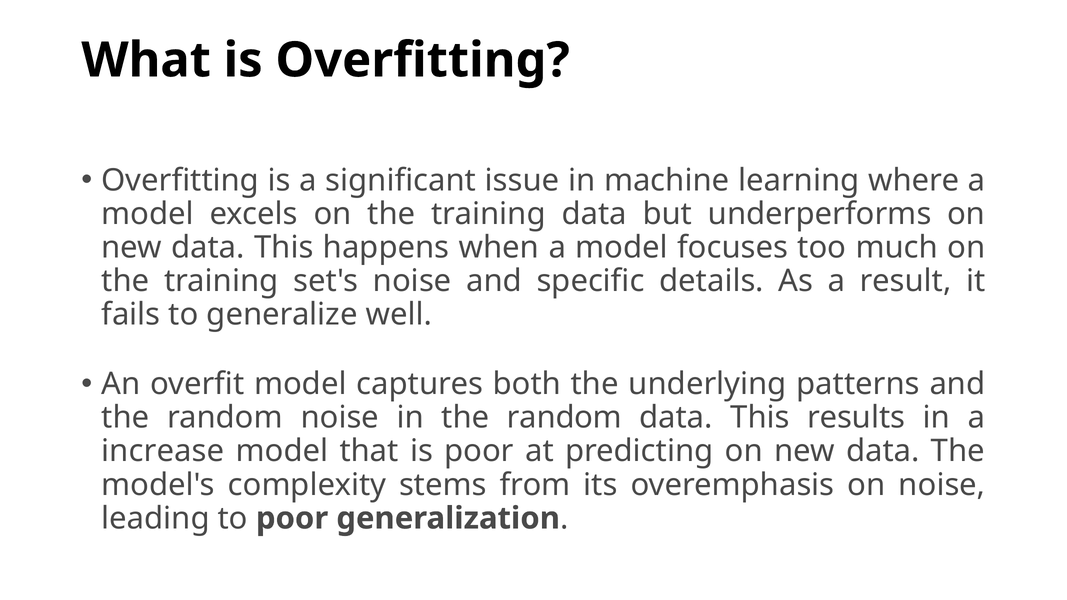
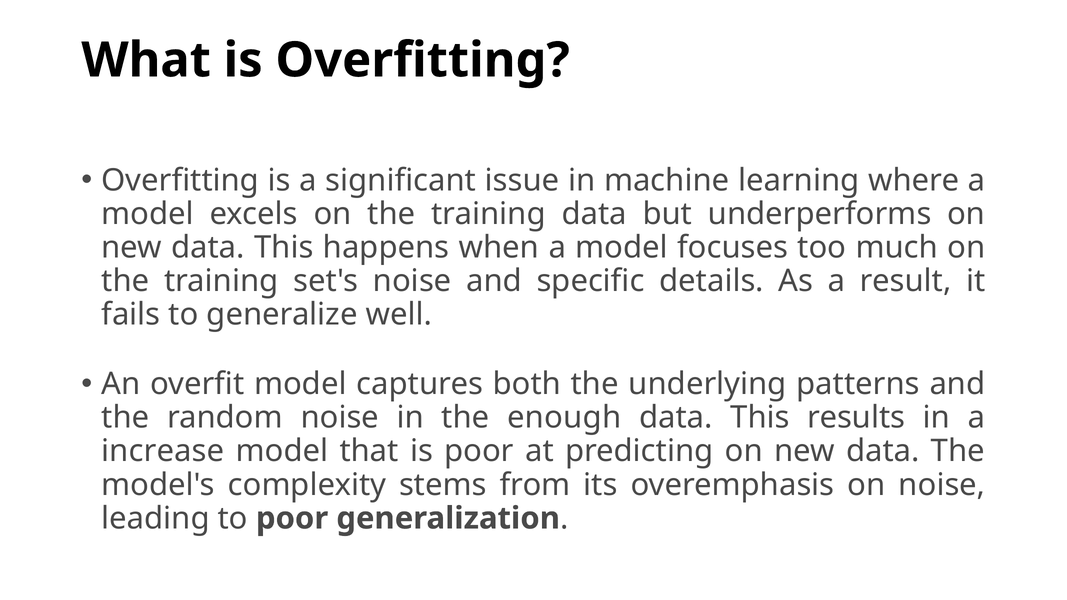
in the random: random -> enough (564, 418)
